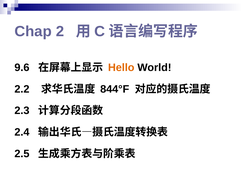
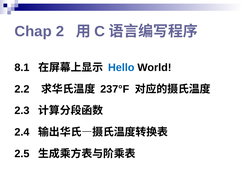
9.6: 9.6 -> 8.1 (22, 68)
Hello colour: orange -> blue (121, 68)
844°F: 844°F -> 237°F (115, 89)
